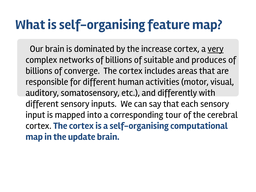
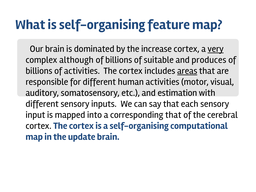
networks: networks -> although (76, 60)
of converge: converge -> activities (82, 71)
areas underline: none -> present (187, 71)
differently: differently -> estimation (177, 93)
corresponding tour: tour -> that (173, 115)
